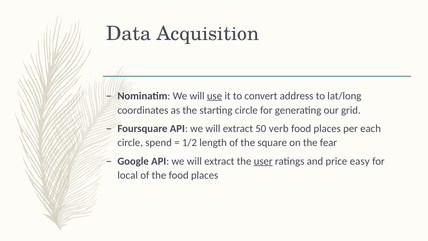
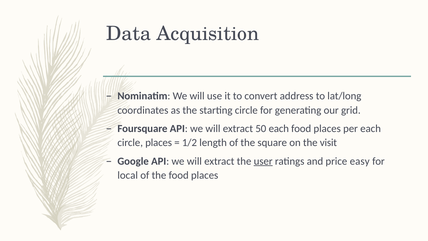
use underline: present -> none (215, 96)
50 verb: verb -> each (279, 128)
circle spend: spend -> places (159, 143)
fear: fear -> visit (328, 143)
